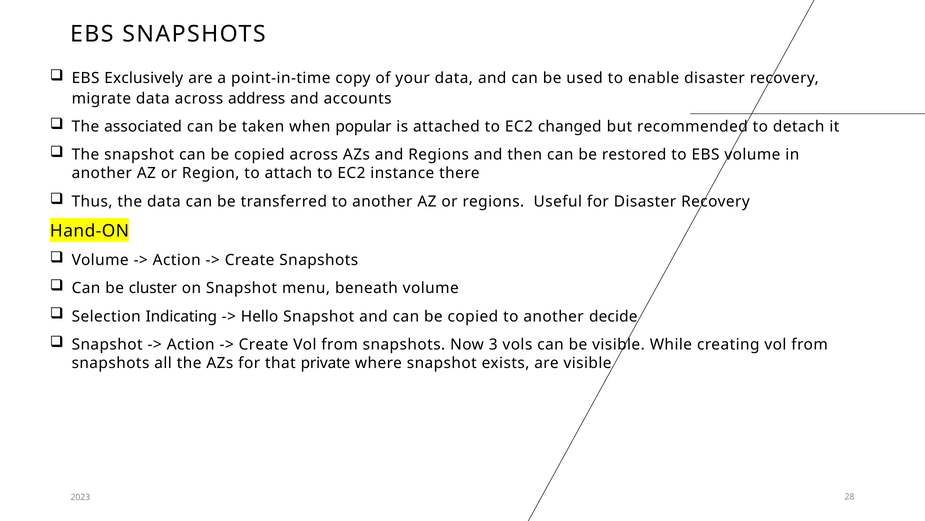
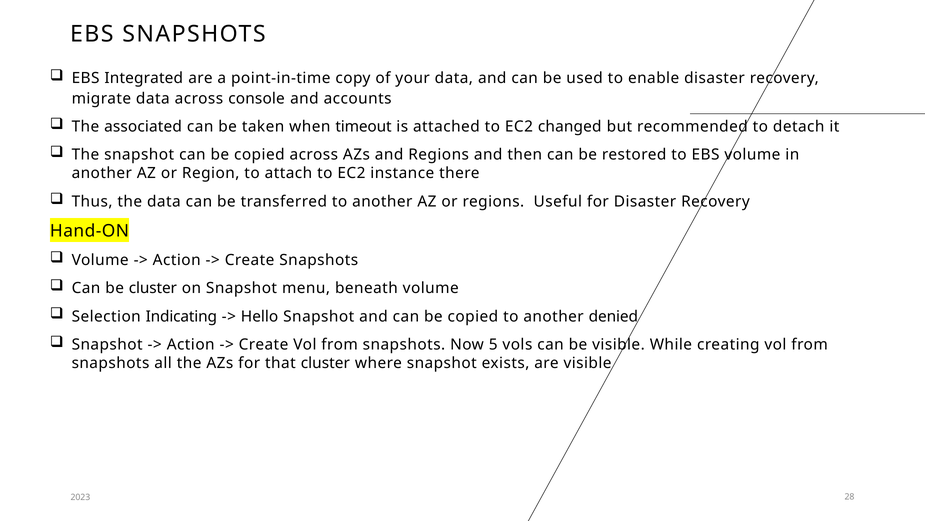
Exclusively: Exclusively -> Integrated (144, 78)
address: address -> console (257, 98)
popular: popular -> timeout (363, 127)
decide: decide -> denied (613, 316)
3: 3 -> 5 (493, 344)
that private: private -> cluster (325, 363)
